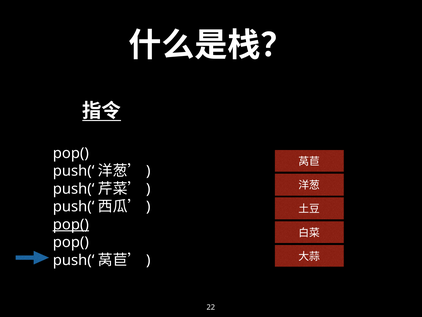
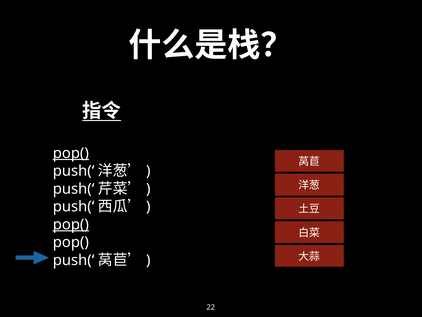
pop( underline: none -> present (71, 153)
